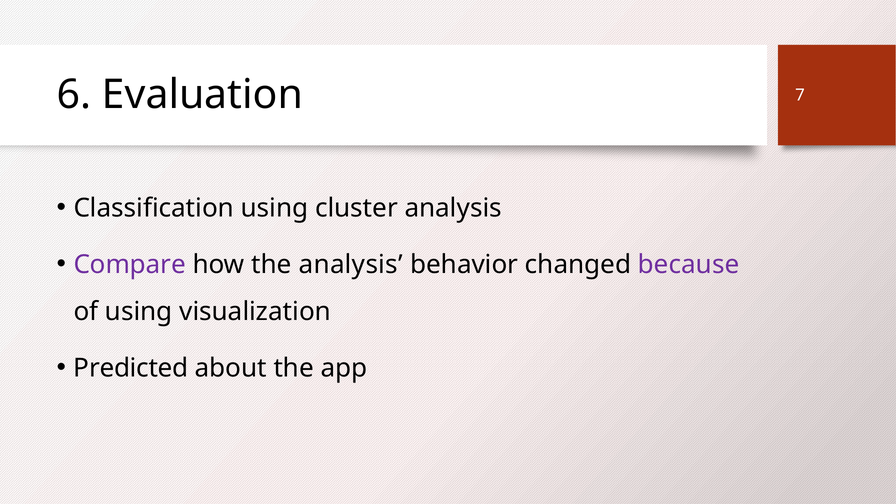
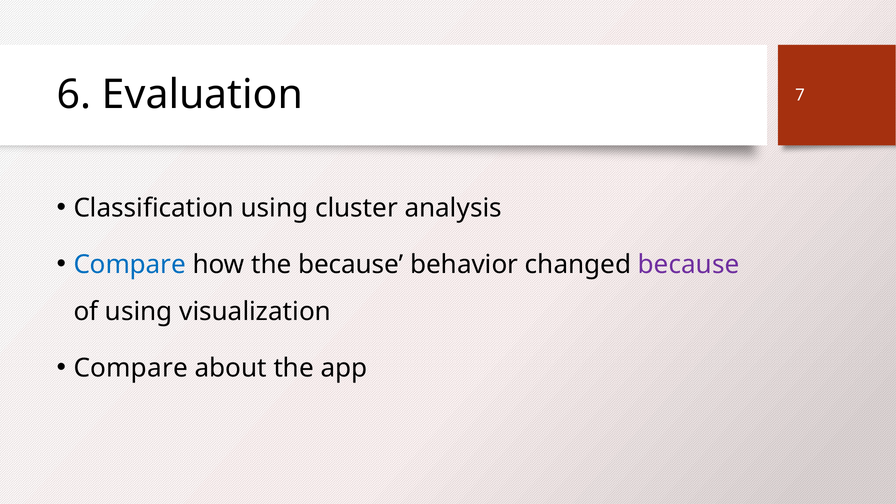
Compare colour: purple -> blue (130, 265)
the analysis: analysis -> because (351, 265)
Predicted: Predicted -> Compare (131, 368)
